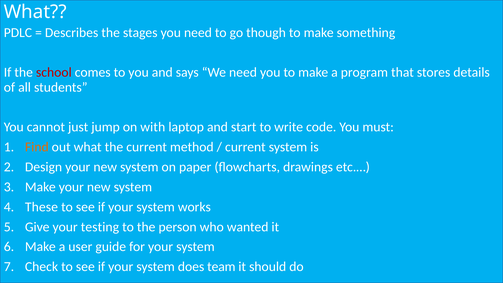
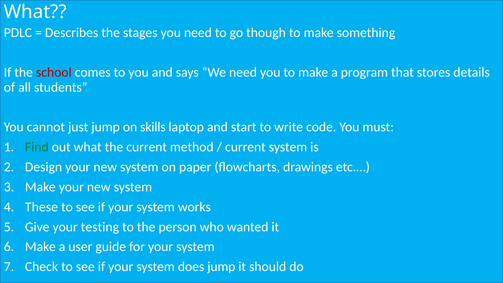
with: with -> skills (153, 127)
Find colour: orange -> green (37, 147)
does team: team -> jump (221, 267)
